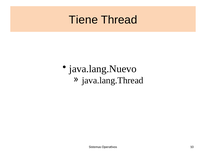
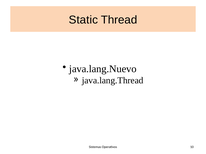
Tiene: Tiene -> Static (83, 20)
